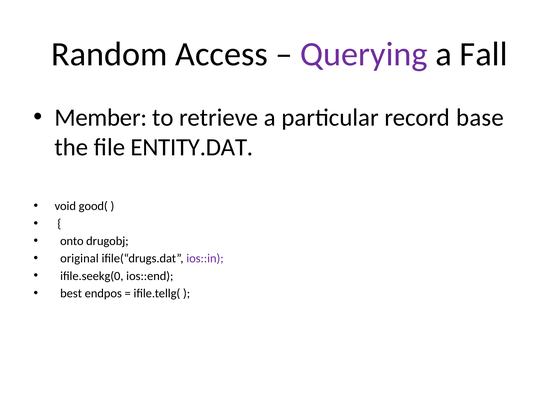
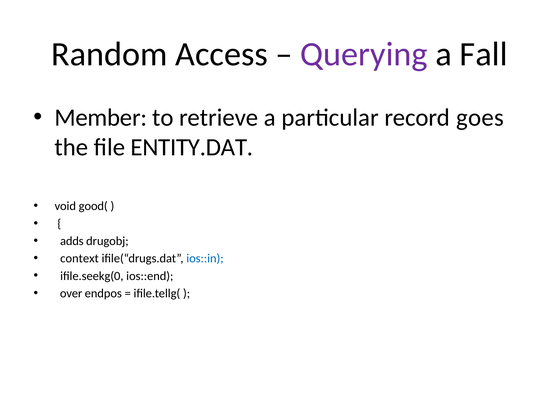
base: base -> goes (480, 117)
onto: onto -> adds (72, 241)
original: original -> context (79, 258)
ios::in colour: purple -> blue (205, 258)
best: best -> over (71, 293)
